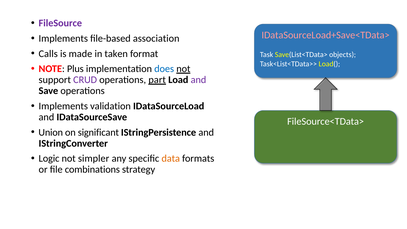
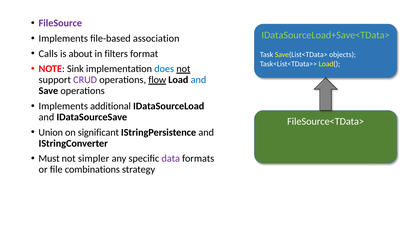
IDataSourceLoad+Save<TData> colour: pink -> light green (326, 35)
made: made -> about (81, 54)
taken: taken -> filters (116, 54)
Plus: Plus -> Sink (75, 69)
part: part -> flow (157, 80)
and colour: purple -> blue (198, 80)
validation: validation -> additional (111, 106)
Logic: Logic -> Must (49, 158)
data colour: orange -> purple (171, 158)
